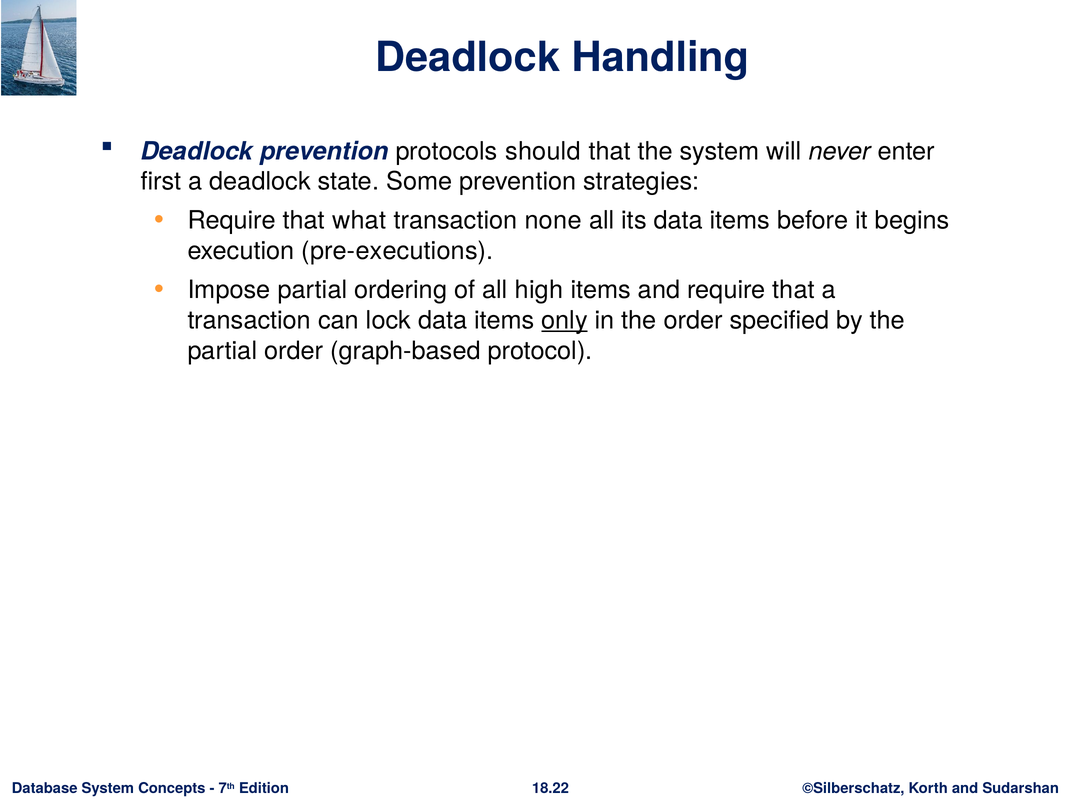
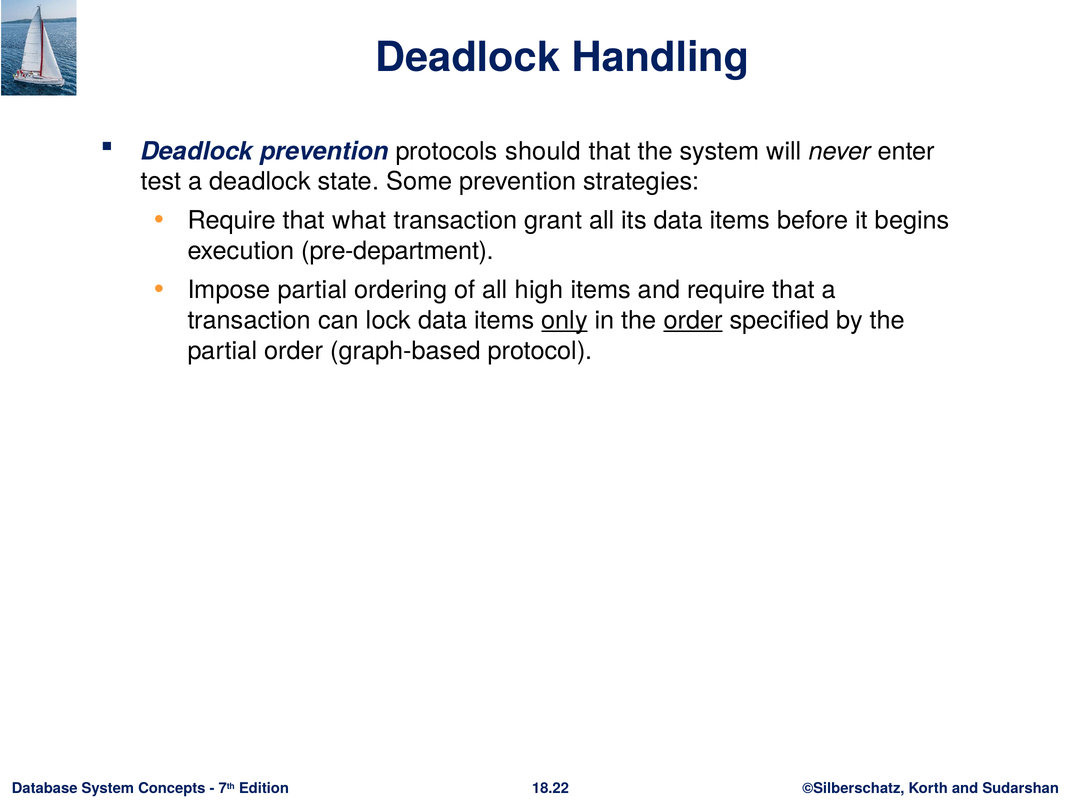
first: first -> test (161, 182)
none: none -> grant (553, 221)
pre-executions: pre-executions -> pre-department (398, 251)
order underline: none -> present (693, 321)
